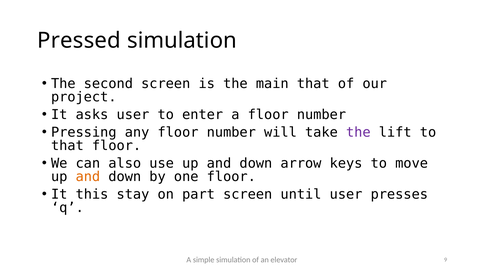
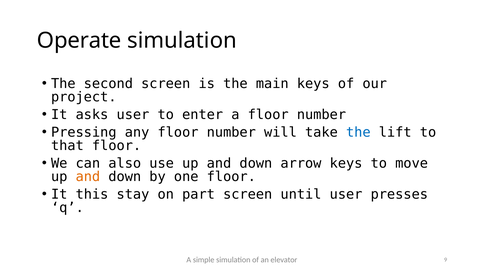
Pressed: Pressed -> Operate (79, 41)
main that: that -> keys (313, 84)
the colour: purple -> blue (358, 133)
